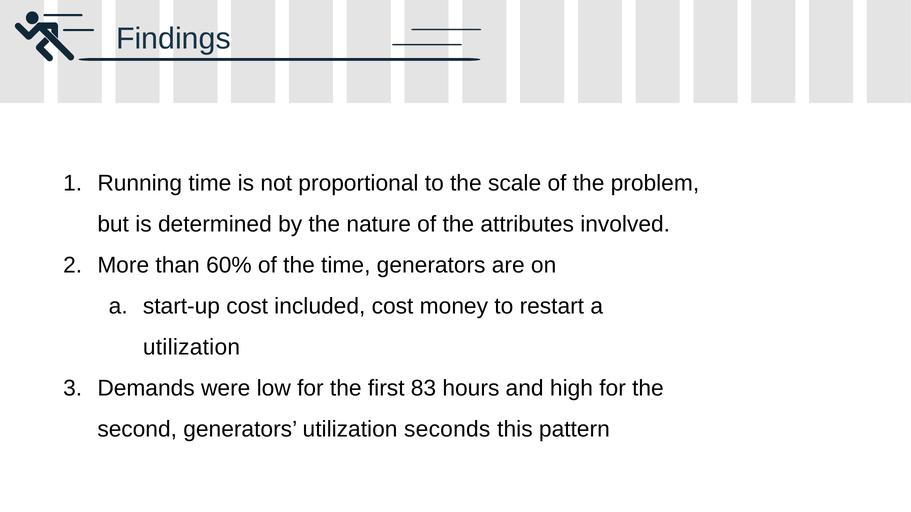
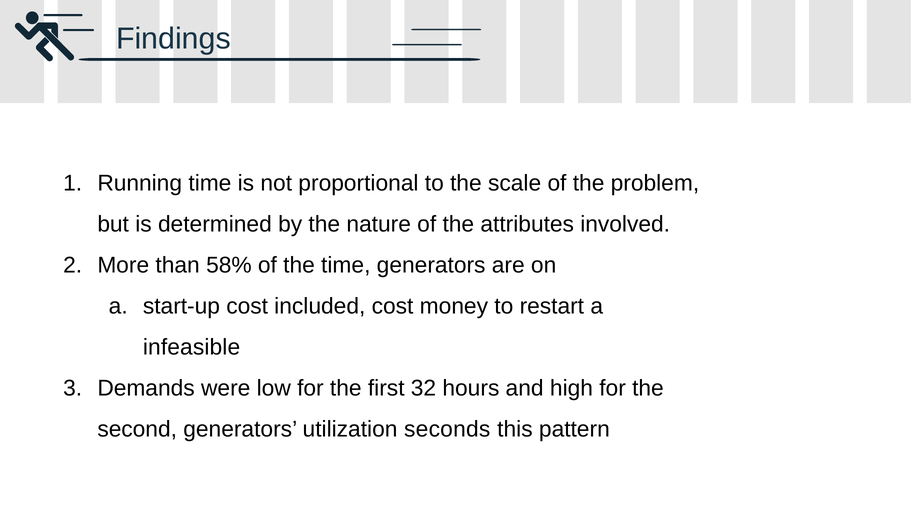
60%: 60% -> 58% (229, 265)
utilization: utilization -> infeasible (192, 347)
83: 83 -> 32 (423, 388)
